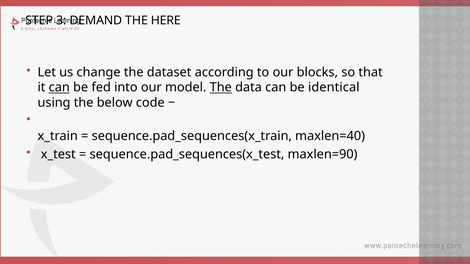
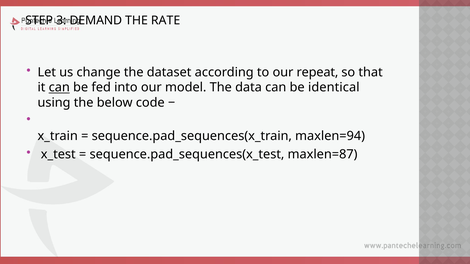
HERE: HERE -> RATE (166, 21)
blocks: blocks -> repeat (317, 72)
The underline: present -> none (221, 88)
maxlen=40: maxlen=40 -> maxlen=94 (330, 136)
maxlen=90: maxlen=90 -> maxlen=87 (323, 155)
